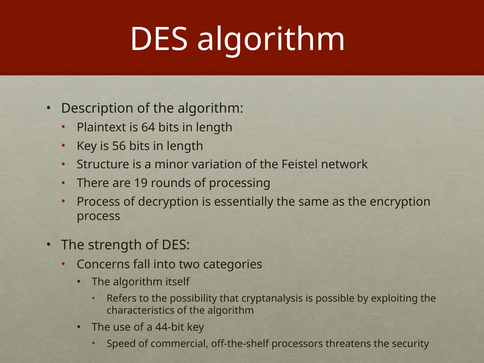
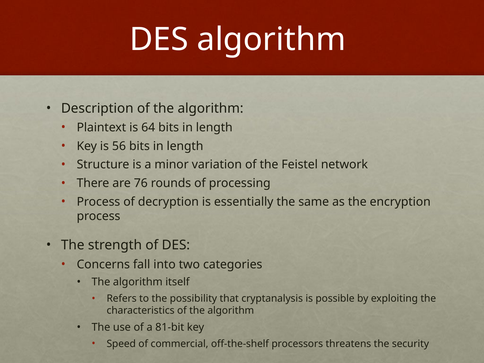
19: 19 -> 76 (141, 183)
44-bit: 44-bit -> 81-bit (170, 327)
